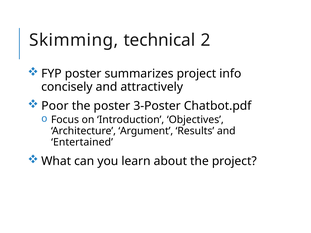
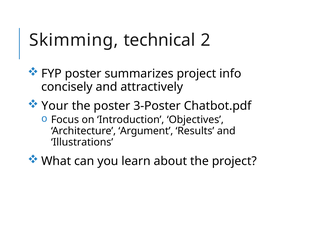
Poor: Poor -> Your (55, 106)
Entertained: Entertained -> Illustrations (82, 142)
